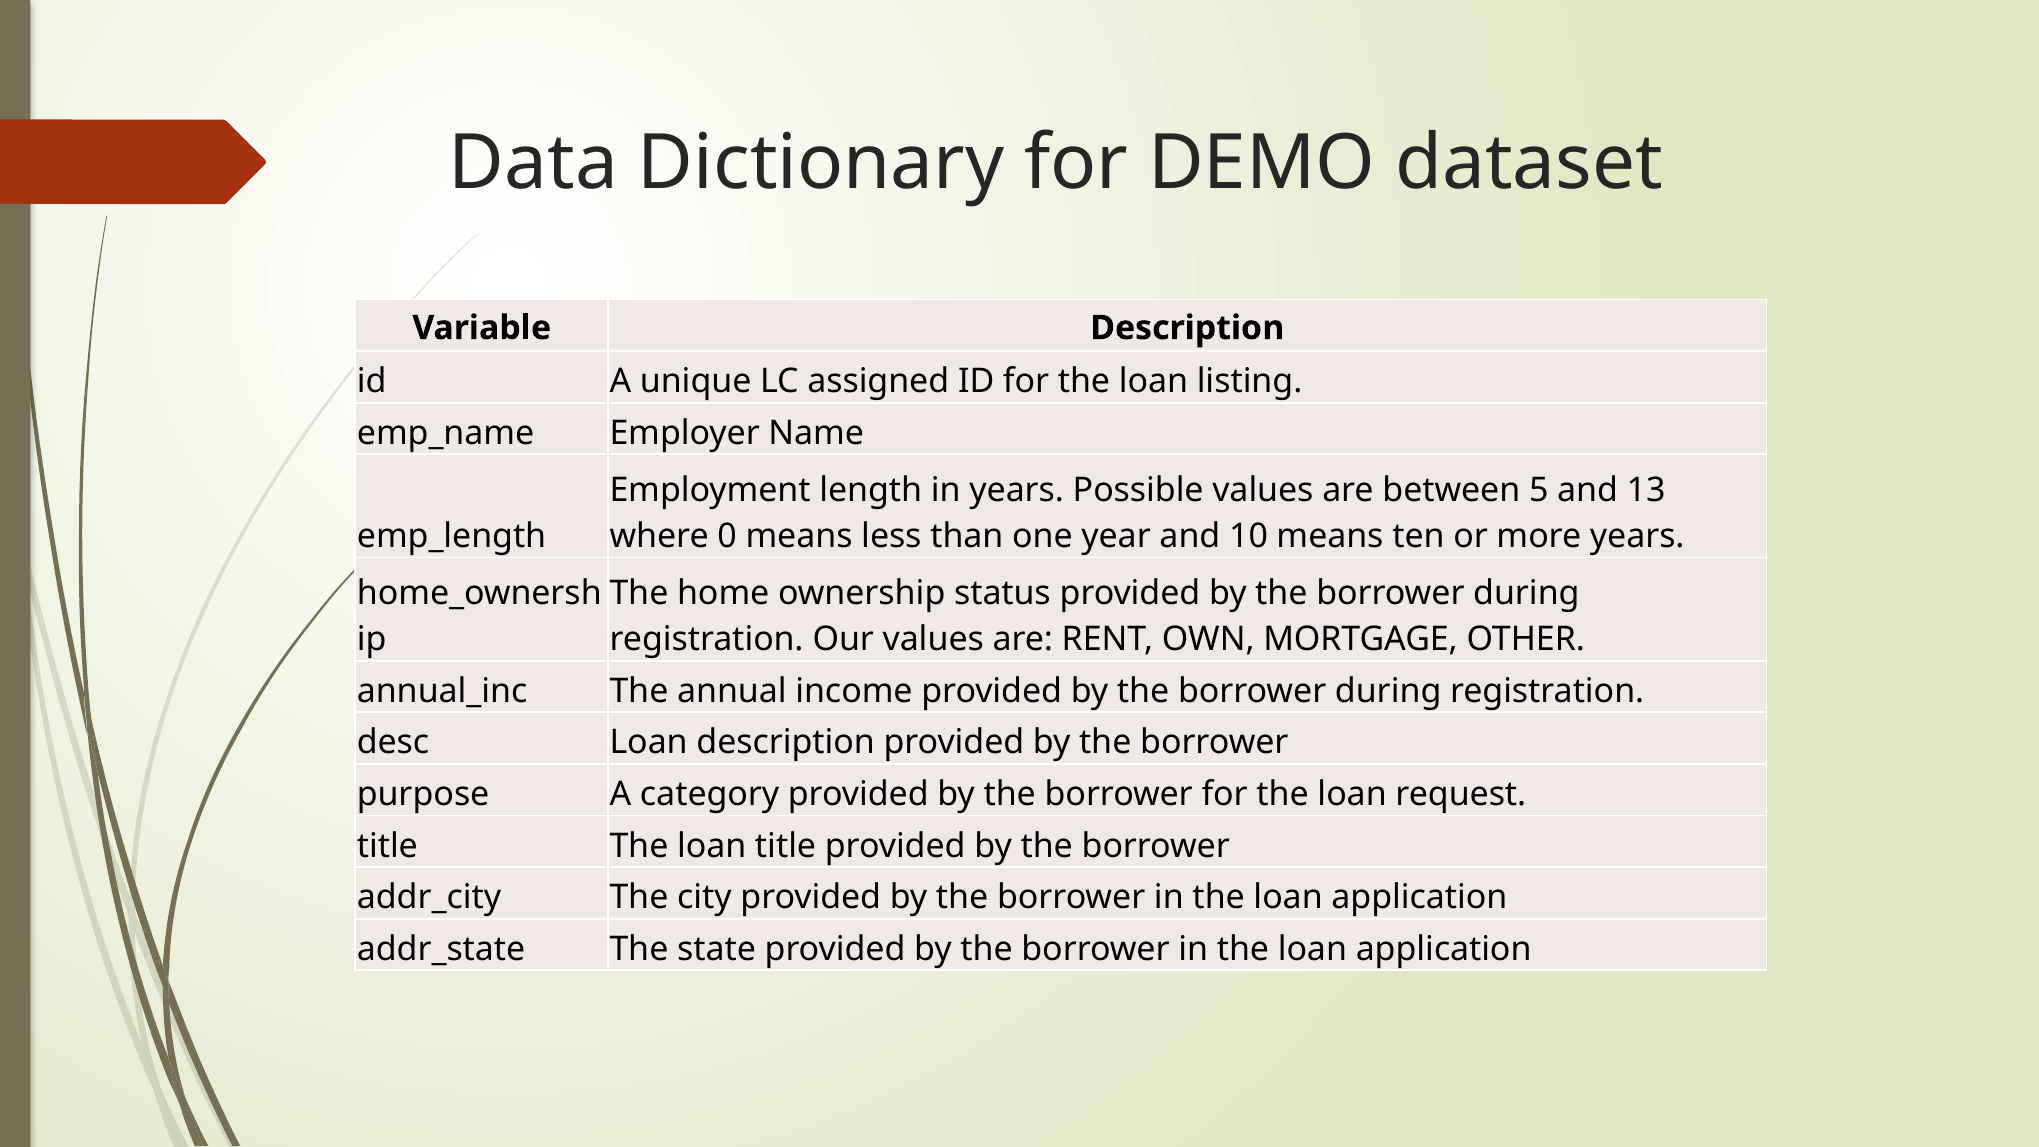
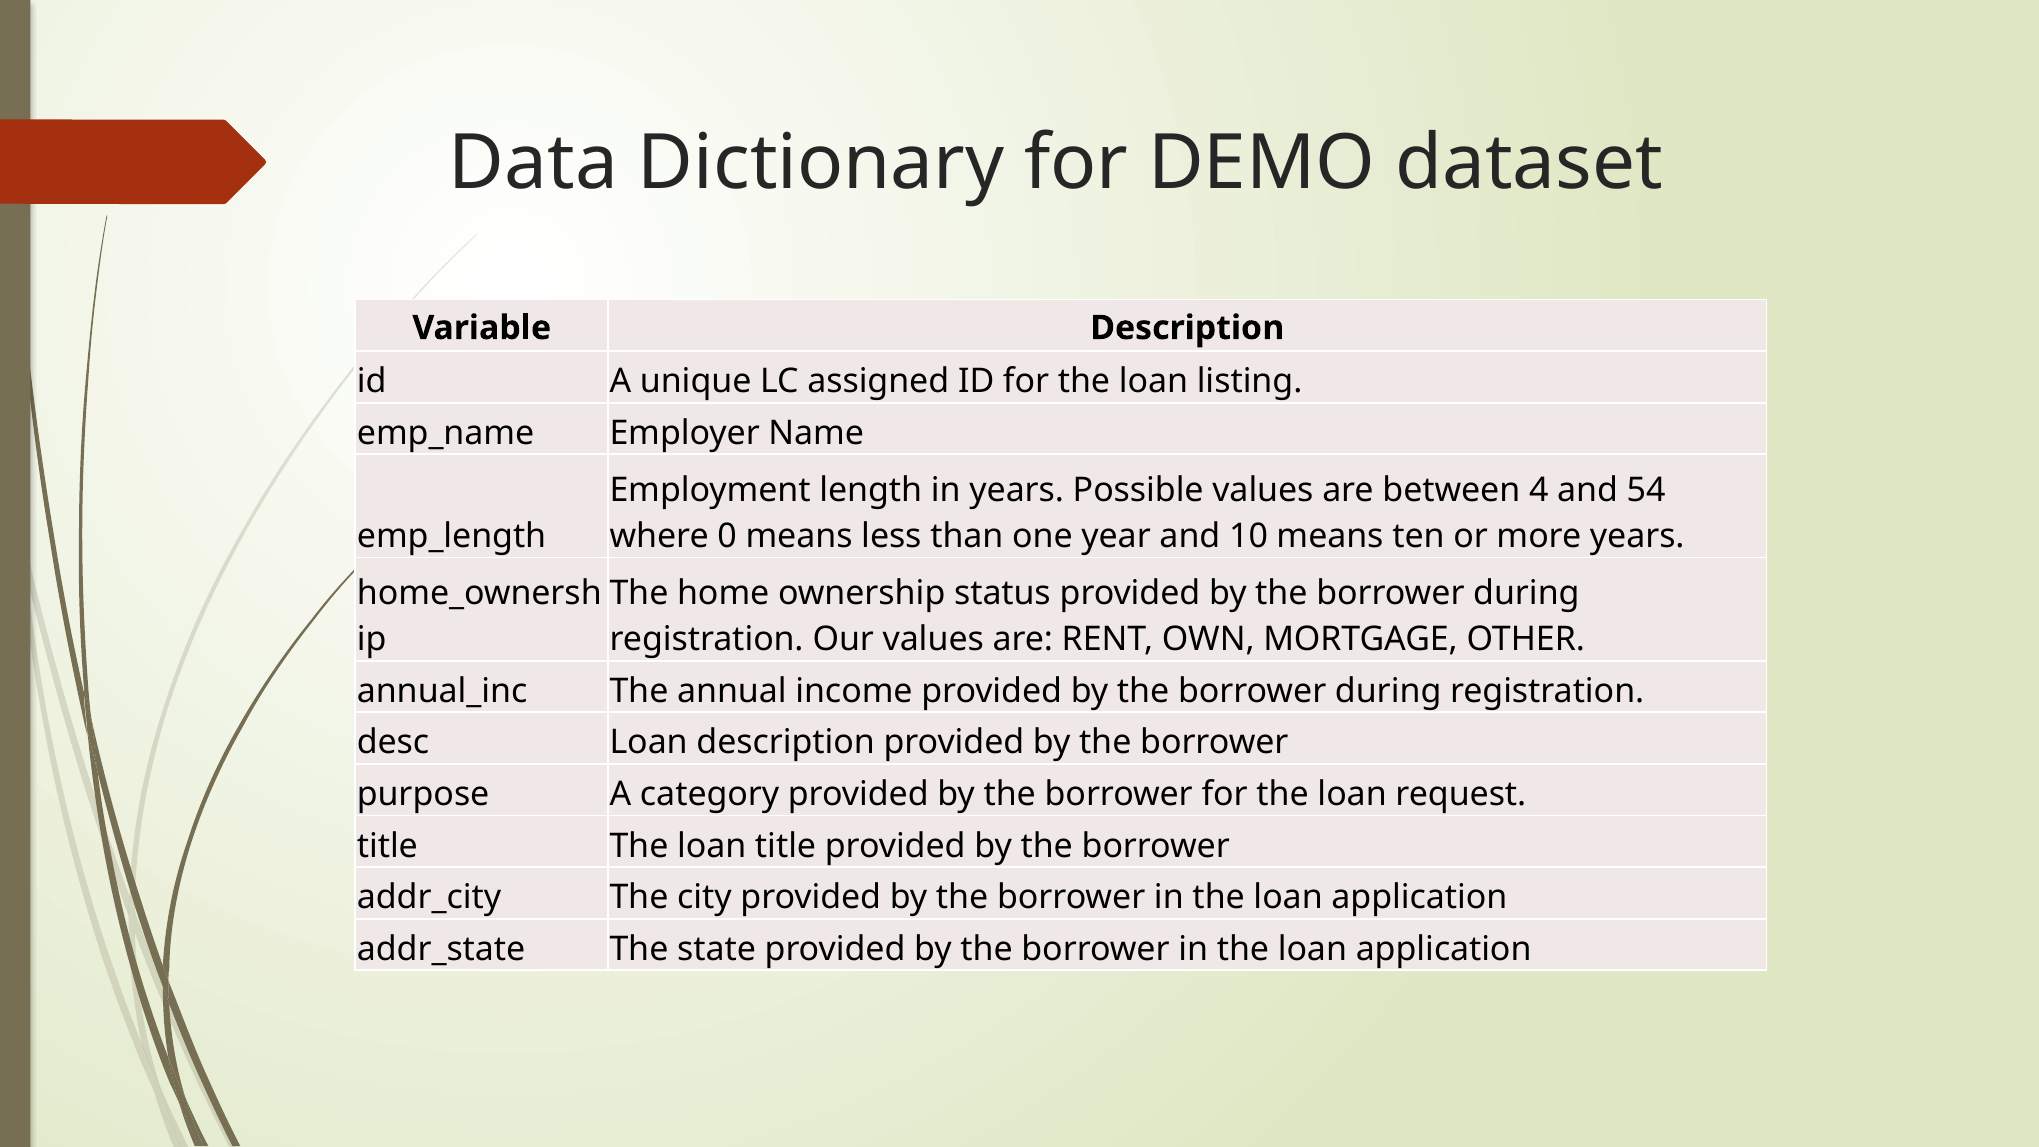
5: 5 -> 4 (1539, 490)
13: 13 -> 54 (1646, 490)
